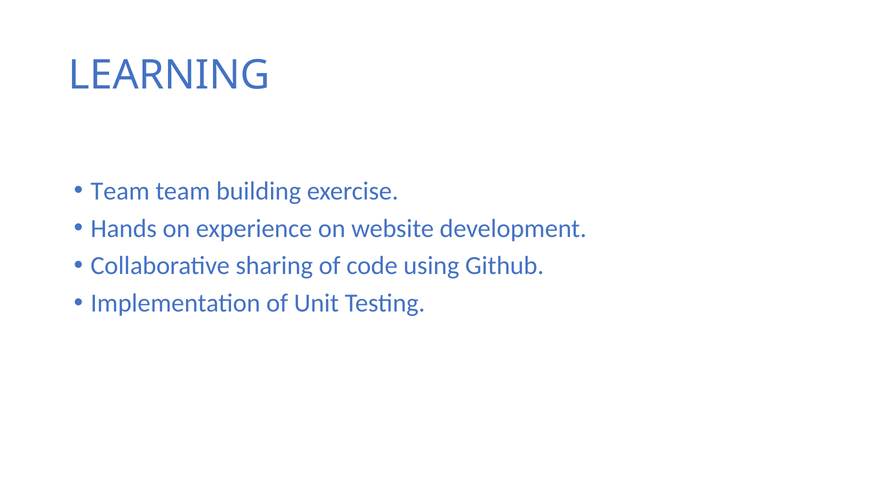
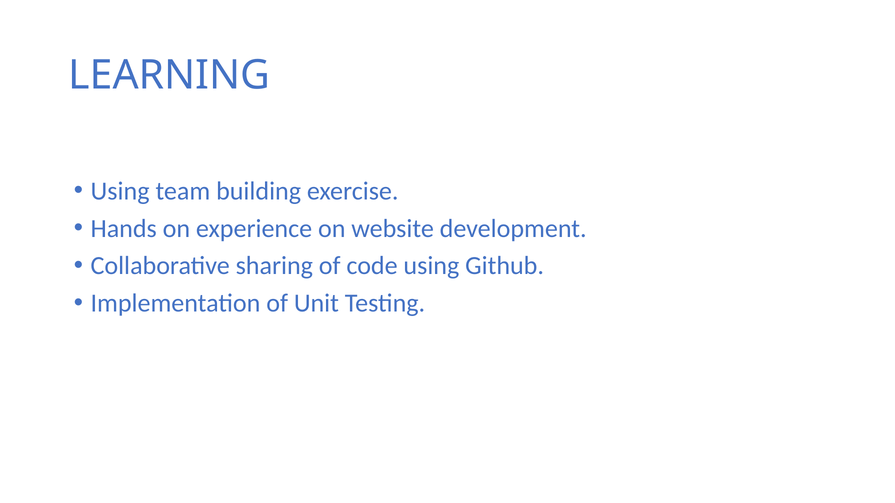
Team: Team -> Using (120, 191)
